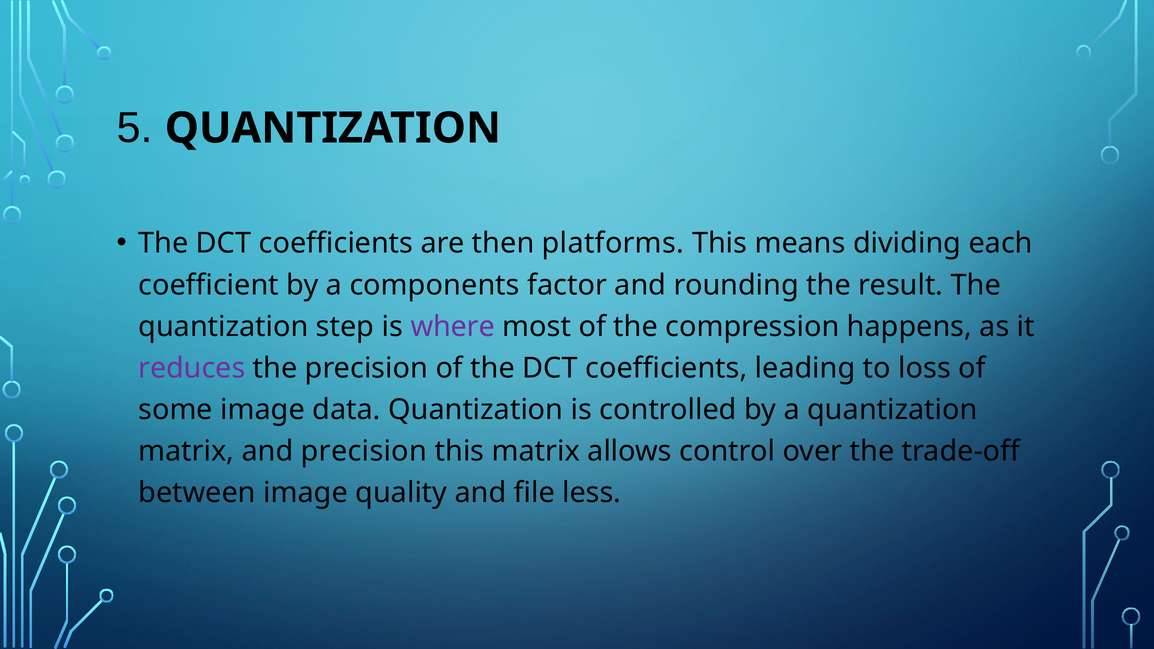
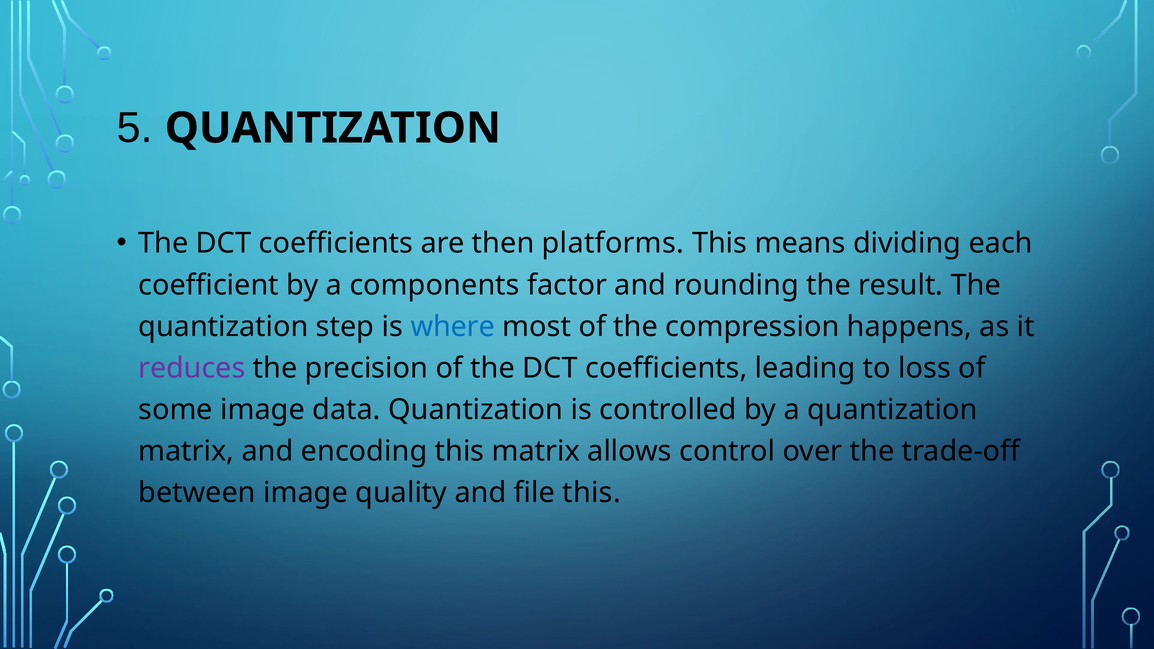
where colour: purple -> blue (453, 327)
and precision: precision -> encoding (364, 451)
file less: less -> this (592, 493)
